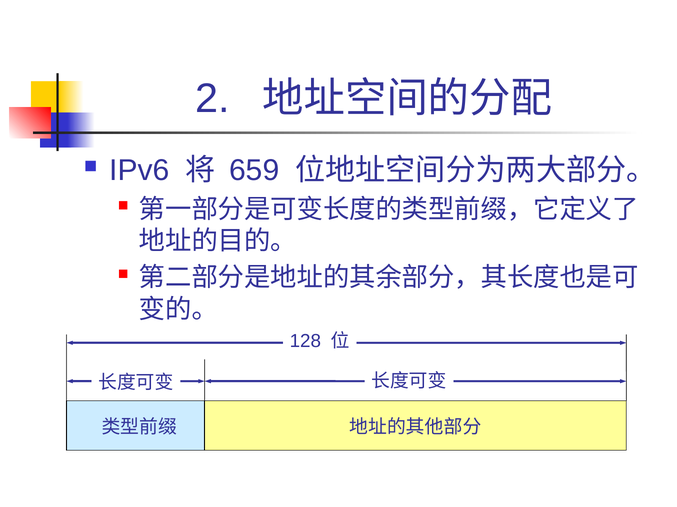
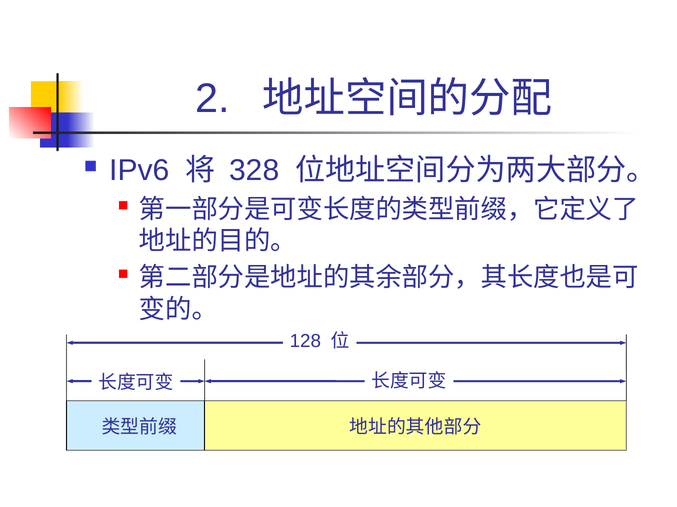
659: 659 -> 328 (254, 171)
